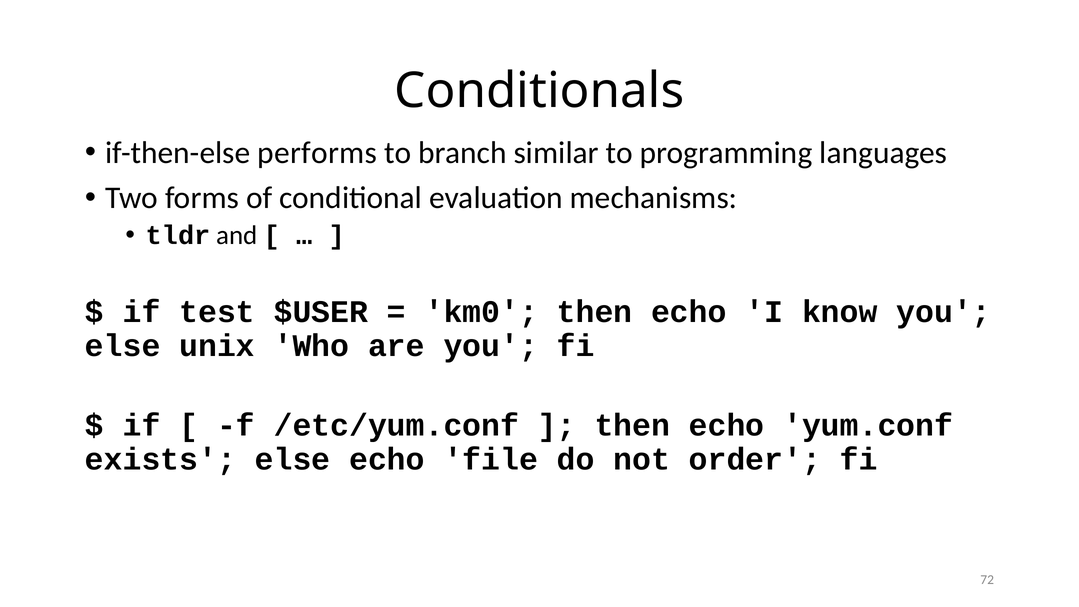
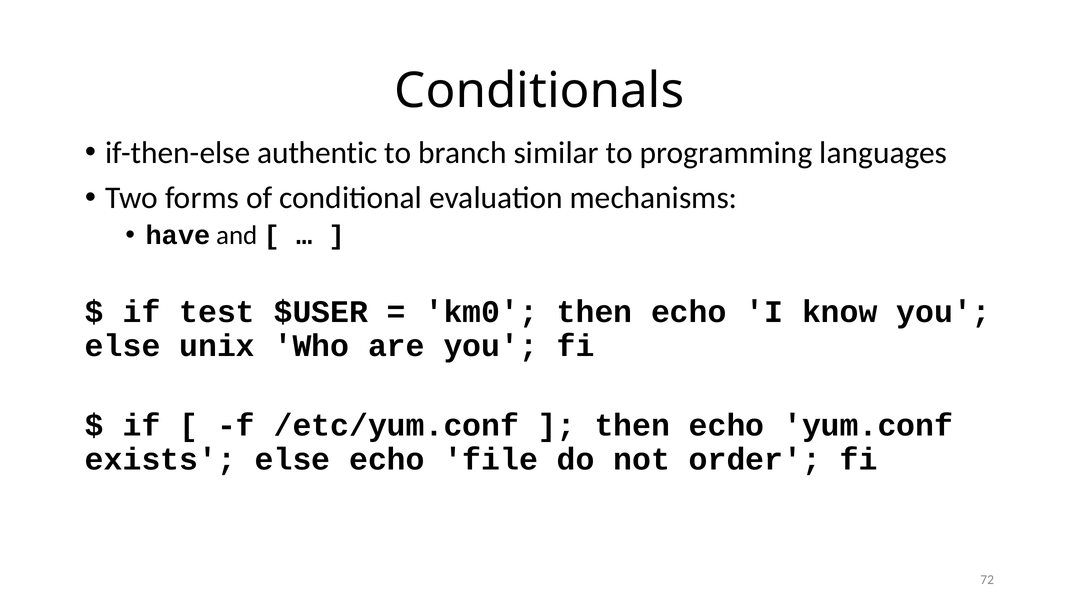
performs: performs -> authentic (317, 153)
tldr: tldr -> have (178, 235)
